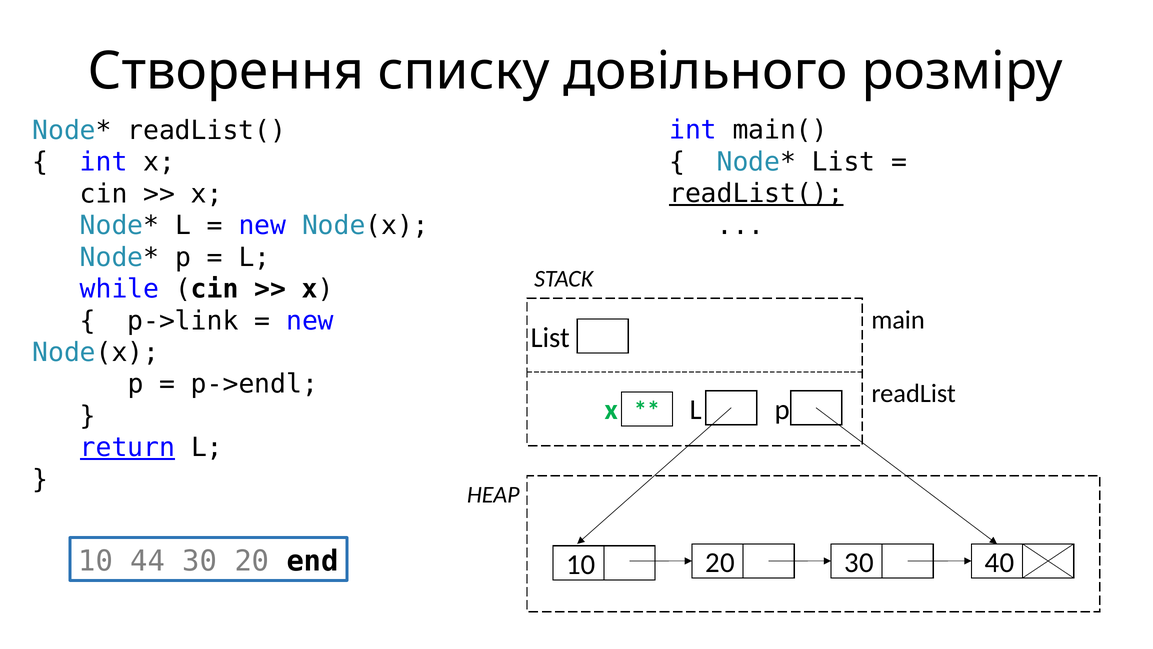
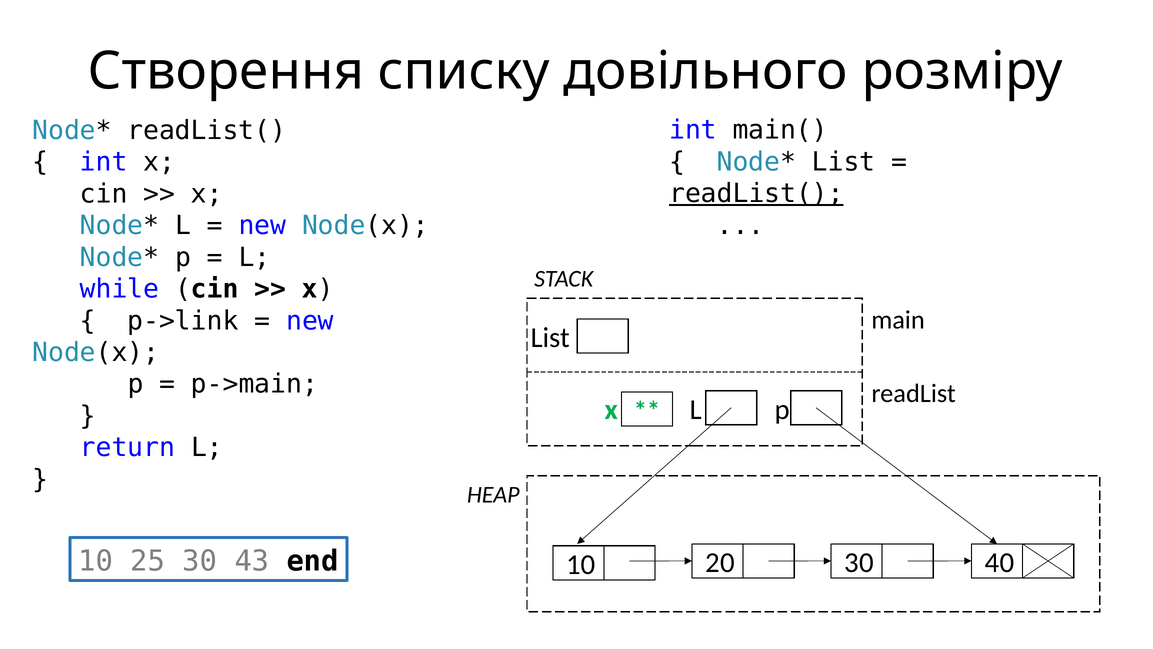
p->endl: p->endl -> p->main (254, 384)
return underline: present -> none (127, 447)
44: 44 -> 25 (148, 561)
30 20: 20 -> 43 (252, 561)
